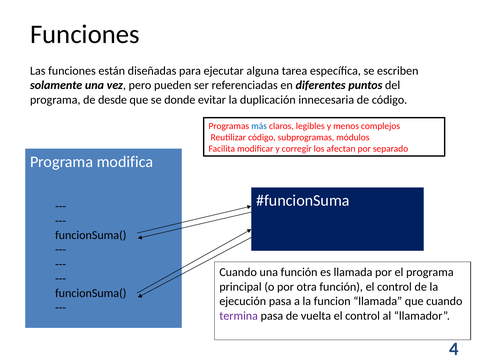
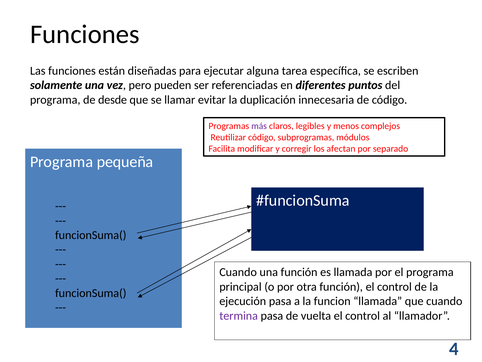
donde: donde -> llamar (180, 100)
más colour: blue -> purple (259, 126)
modifica: modifica -> pequeña (125, 162)
